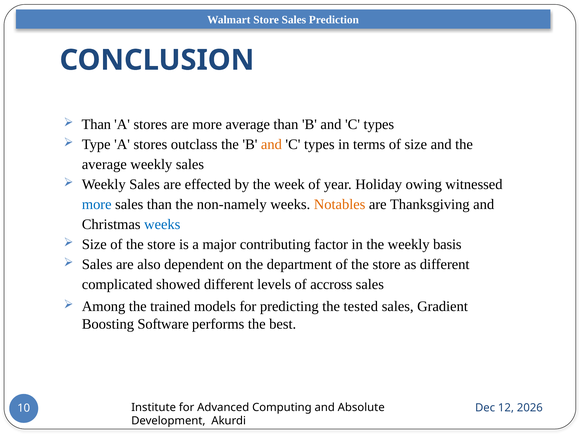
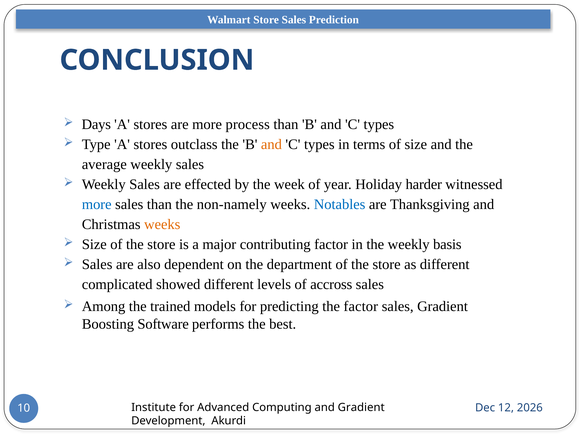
Than: Than -> Days (96, 124)
more average: average -> process (248, 124)
owing: owing -> harder (424, 184)
Notables colour: orange -> blue (340, 204)
weeks colour: blue -> orange (162, 224)
the tested: tested -> factor (361, 307)
and Absolute: Absolute -> Gradient (361, 407)
